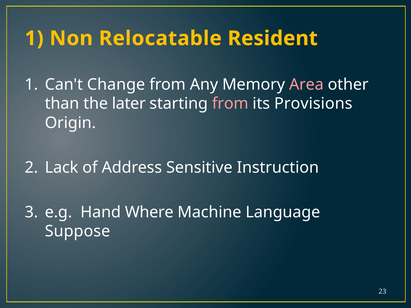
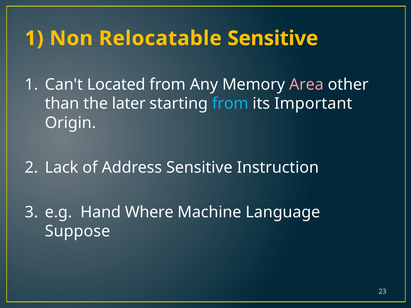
Relocatable Resident: Resident -> Sensitive (273, 38)
Change: Change -> Located (116, 85)
from colour: pink -> light blue (230, 104)
Provisions: Provisions -> Important (313, 104)
